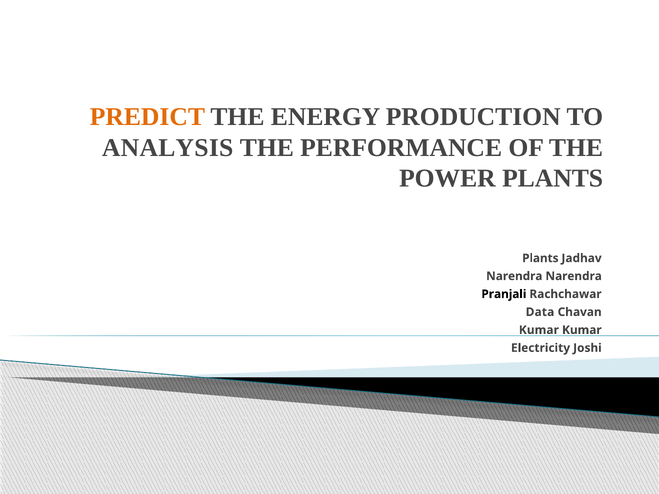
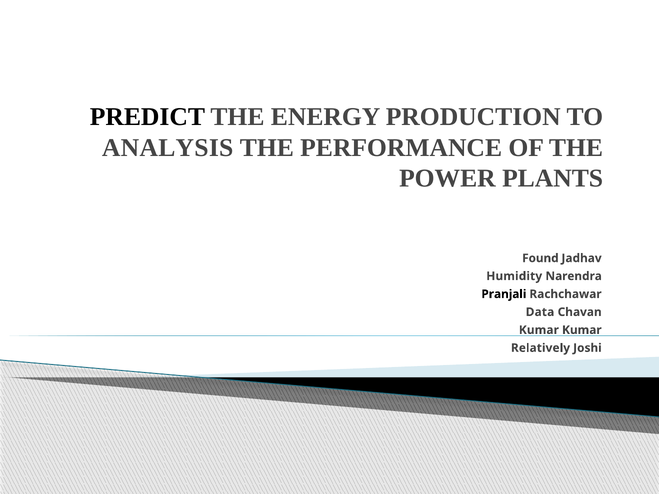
PREDICT colour: orange -> black (147, 117)
Plants: Plants -> Found (540, 258)
Narendra: Narendra -> Humidity (514, 276)
Electricity: Electricity -> Relatively (540, 348)
